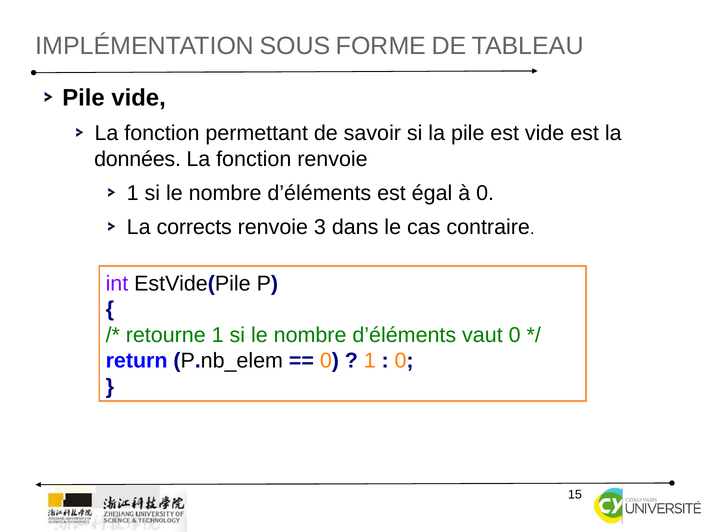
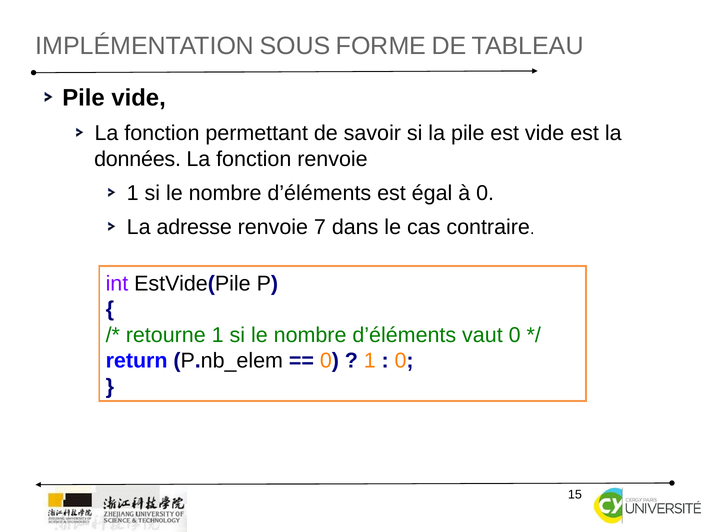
corrects: corrects -> adresse (194, 228)
3: 3 -> 7 (320, 228)
